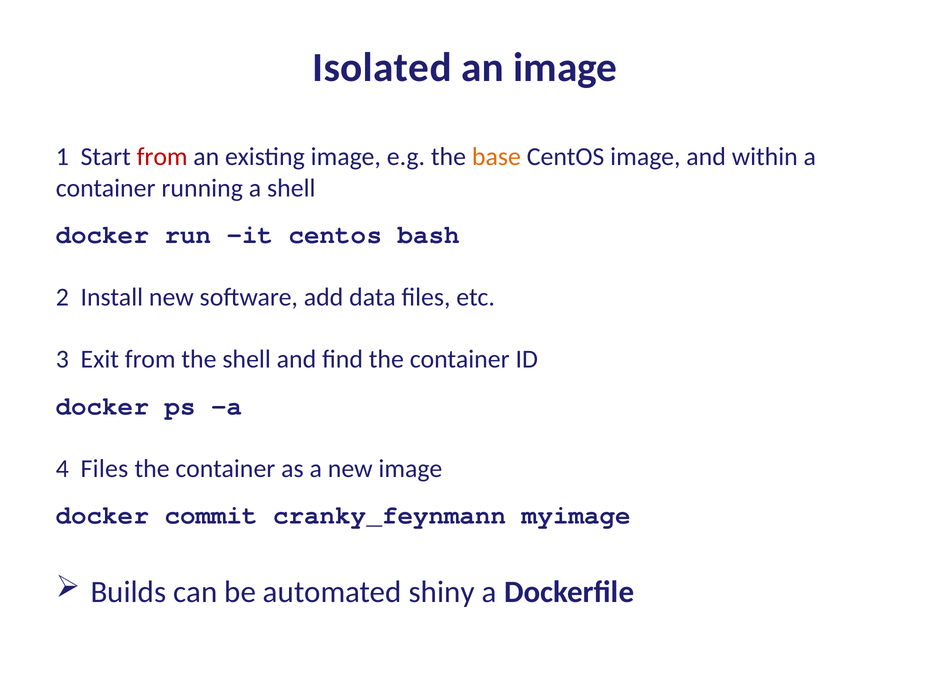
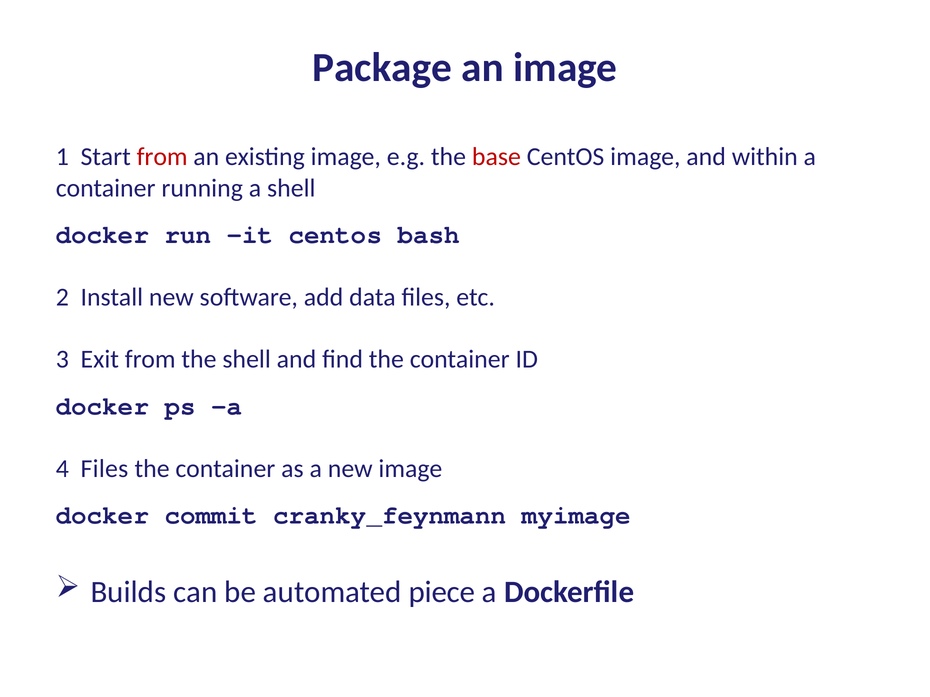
Isolated: Isolated -> Package (382, 68)
base colour: orange -> red (496, 157)
shiny: shiny -> piece (442, 593)
